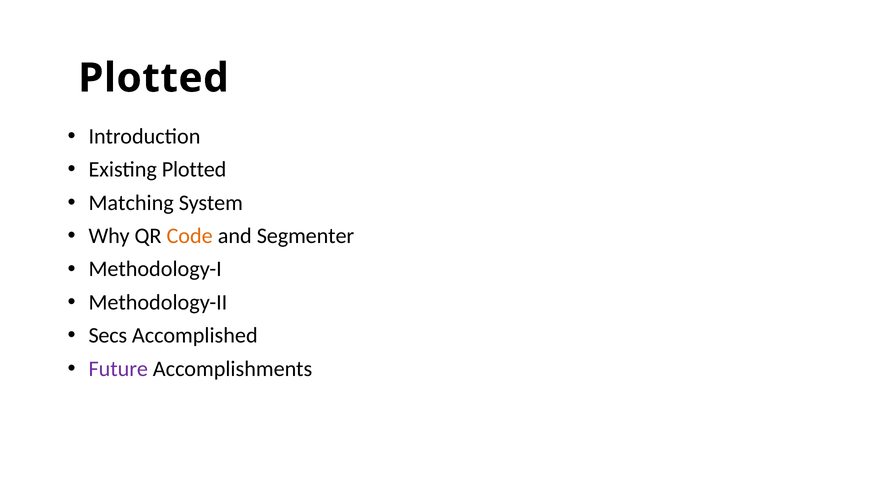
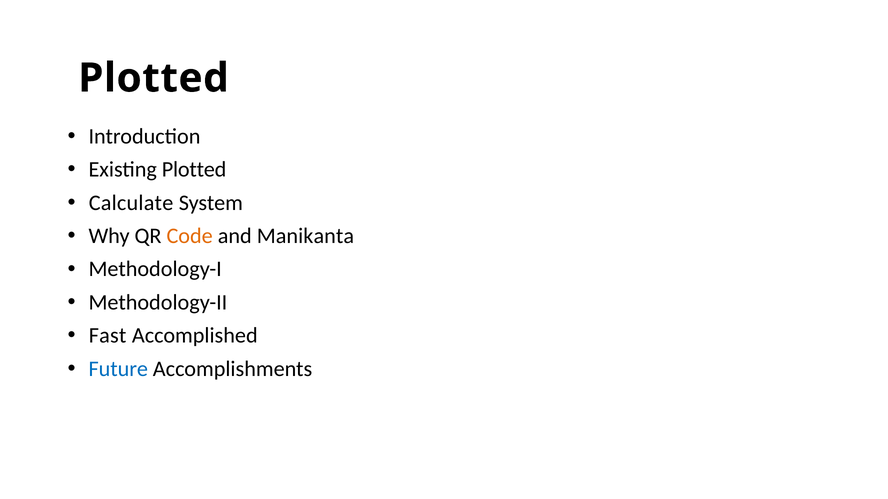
Matching: Matching -> Calculate (131, 203)
Segmenter: Segmenter -> Manikanta (305, 236)
Secs: Secs -> Fast (108, 336)
Future colour: purple -> blue (118, 369)
